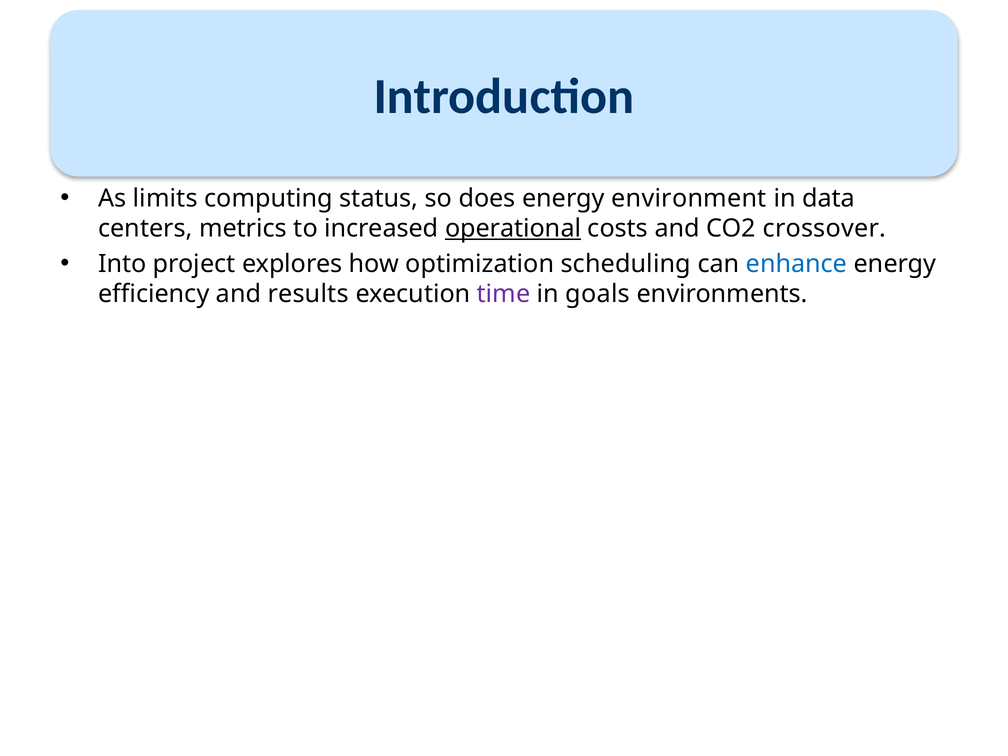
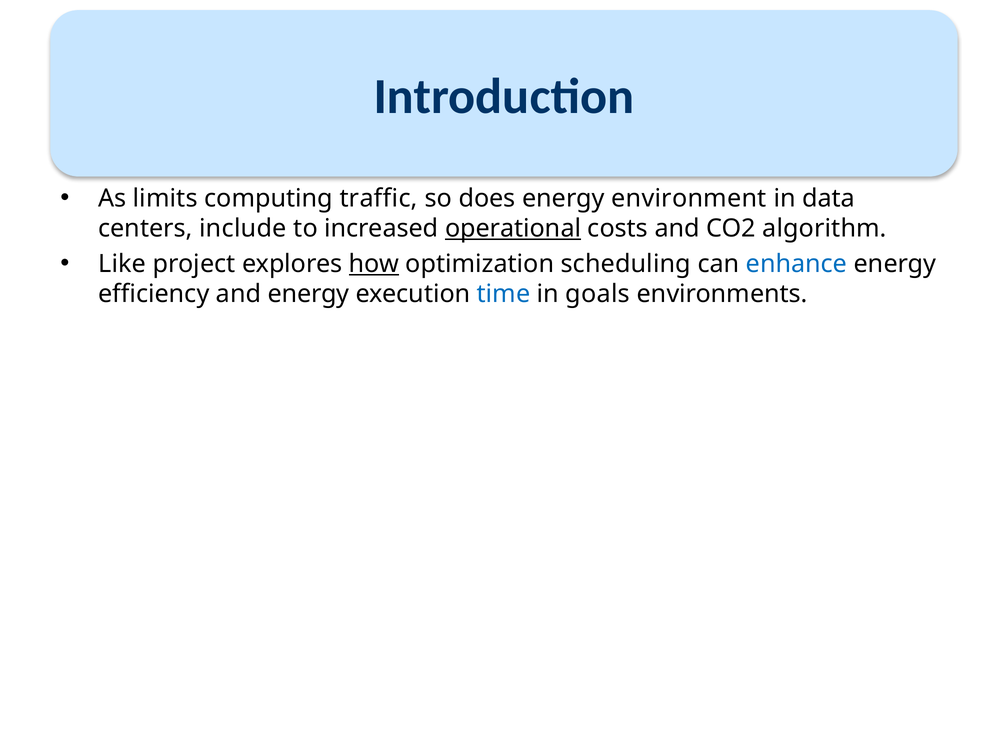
status: status -> traffic (379, 198)
metrics: metrics -> include (243, 229)
crossover: crossover -> algorithm (825, 229)
Into: Into -> Like (122, 264)
how underline: none -> present (374, 264)
and results: results -> energy (308, 294)
time colour: purple -> blue (504, 294)
